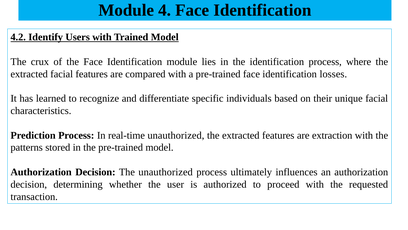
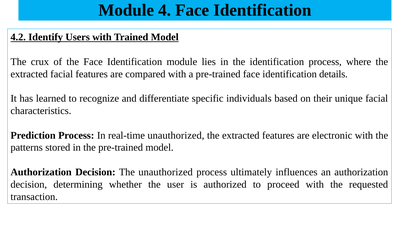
losses: losses -> details (333, 74)
extraction: extraction -> electronic (332, 135)
